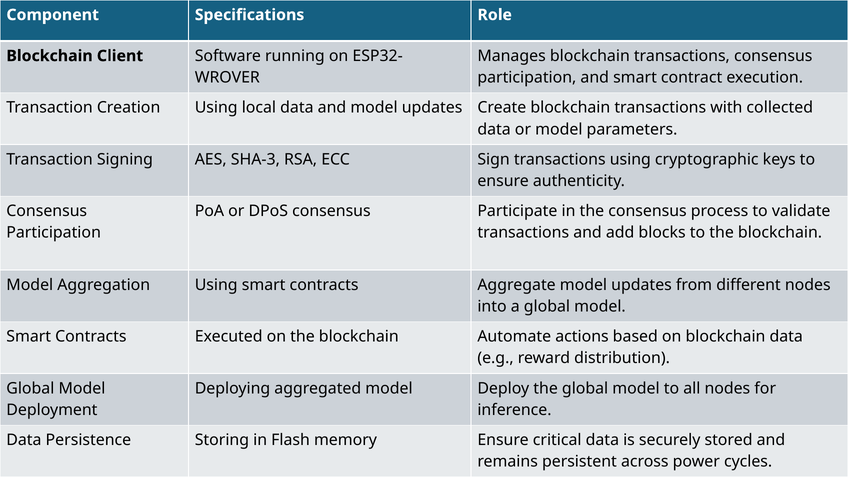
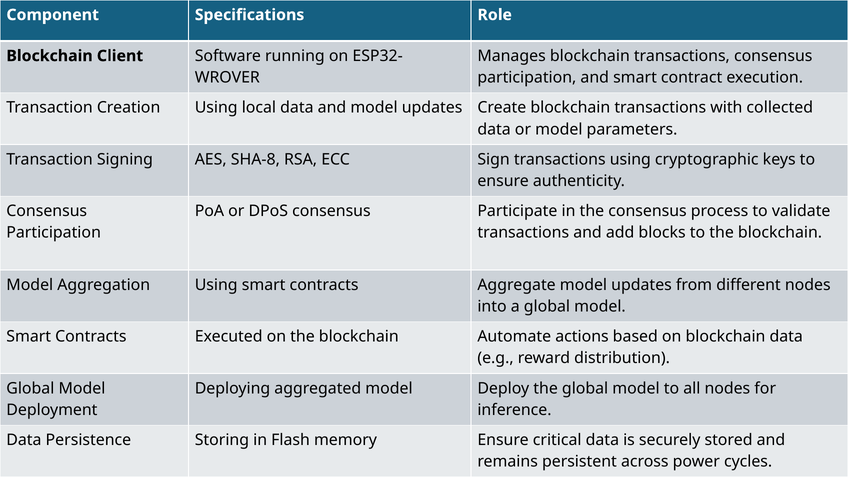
SHA-3: SHA-3 -> SHA-8 (255, 159)
